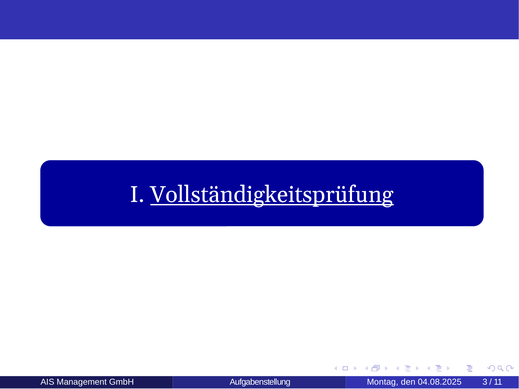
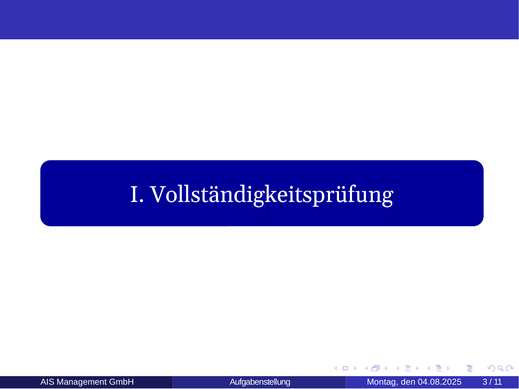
Vollständigkeitsprüfung underline: present -> none (272, 195)
